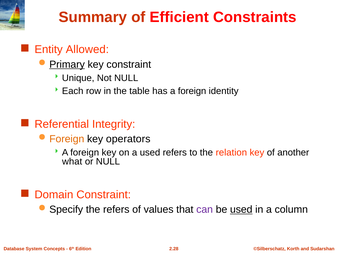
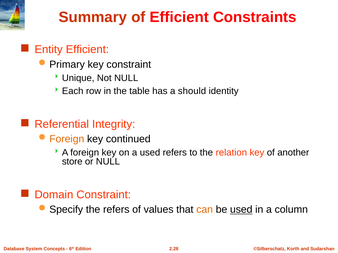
Entity Allowed: Allowed -> Efficient (87, 50)
Primary underline: present -> none (67, 64)
has a foreign: foreign -> should (192, 91)
operators: operators -> continued (128, 139)
what: what -> store (72, 162)
can colour: purple -> orange (205, 210)
